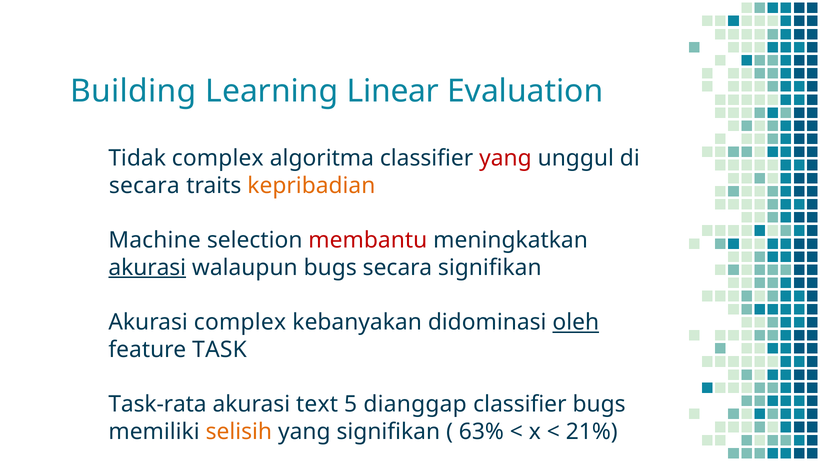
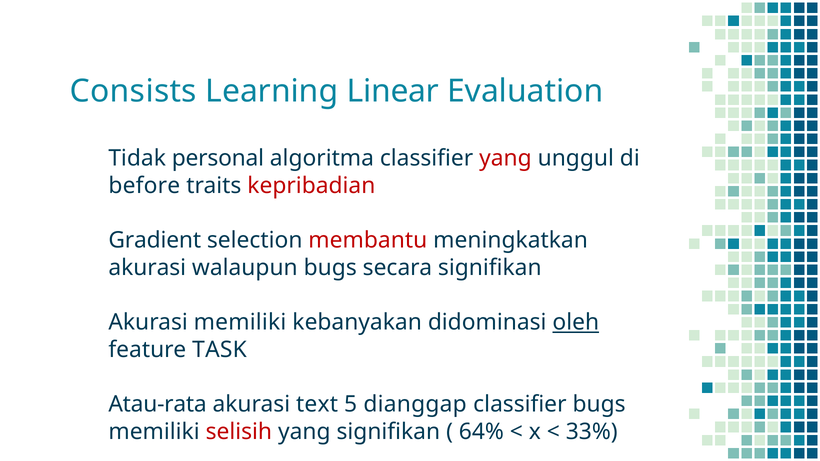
Building: Building -> Consists (133, 91)
Tidak complex: complex -> personal (218, 158)
secara: secara -> before (144, 186)
kepribadian colour: orange -> red (311, 186)
Machine: Machine -> Gradient (155, 240)
akurasi underline: present -> none (147, 268)
Akurasi complex: complex -> memiliki (240, 322)
Task-rata: Task-rata -> Atau-rata (158, 405)
selisih colour: orange -> red (239, 432)
63%: 63% -> 64% (481, 432)
21%: 21% -> 33% (592, 432)
